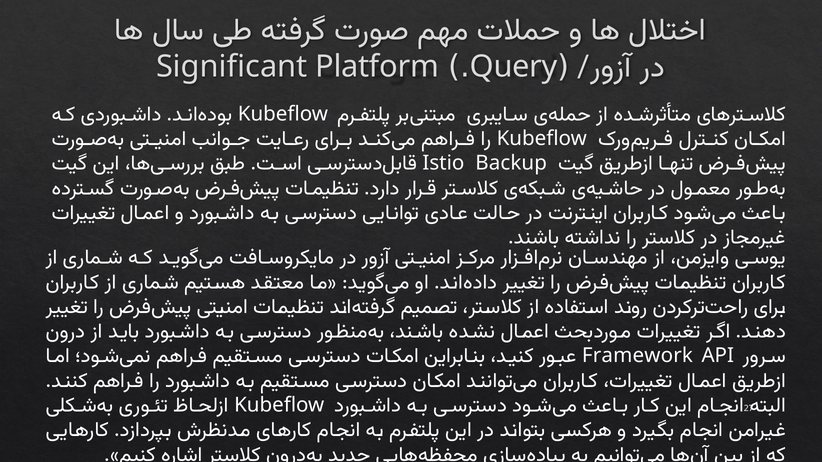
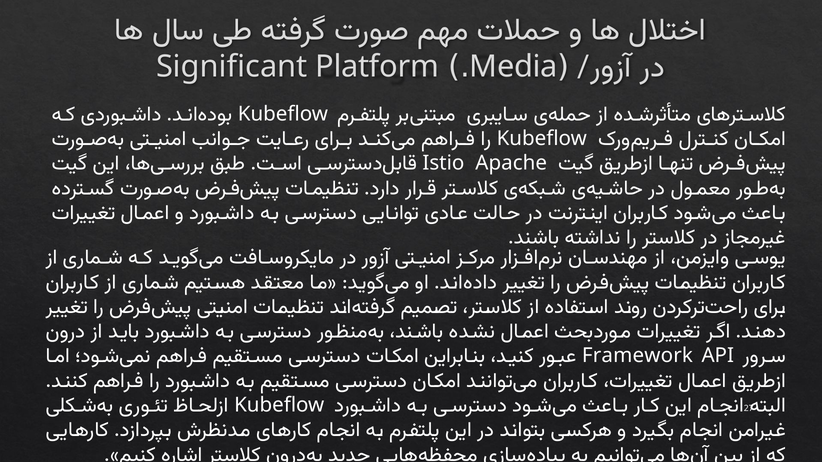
Query: Query -> Media (514, 67)
Backup: Backup -> Apache (511, 163)
